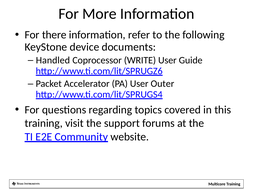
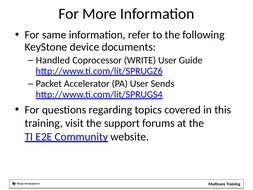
there: there -> same (54, 35)
Outer: Outer -> Sends (162, 84)
